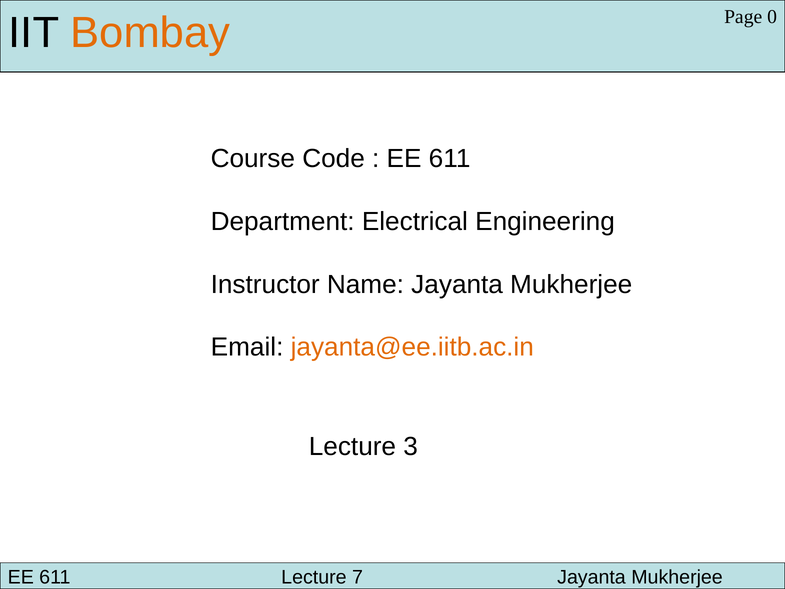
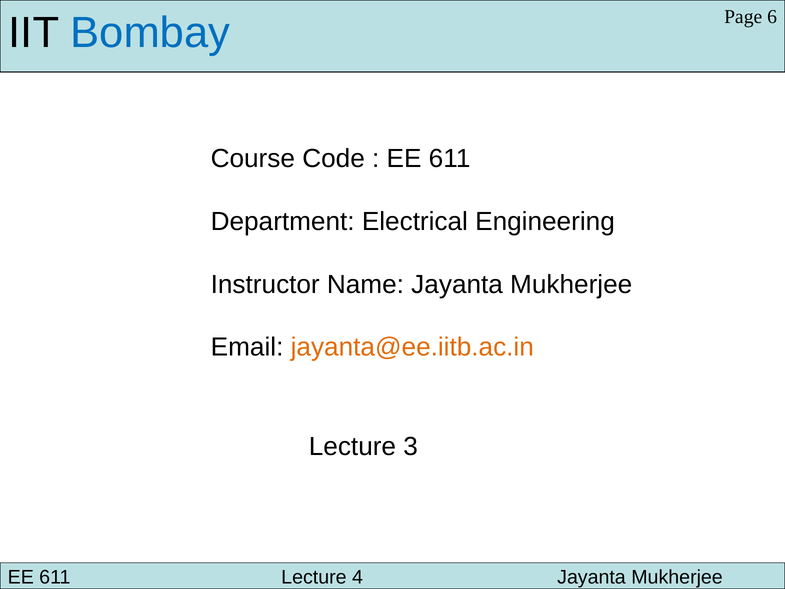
0: 0 -> 6 (772, 17)
Bombay colour: orange -> blue (150, 33)
7: 7 -> 4 (357, 577)
